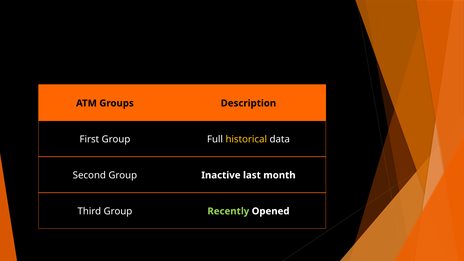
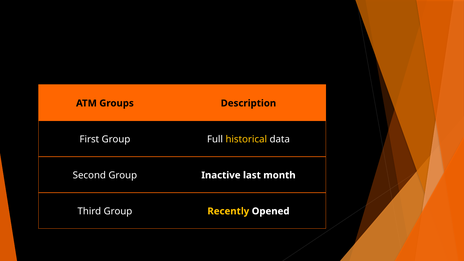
Recently colour: light green -> yellow (228, 211)
